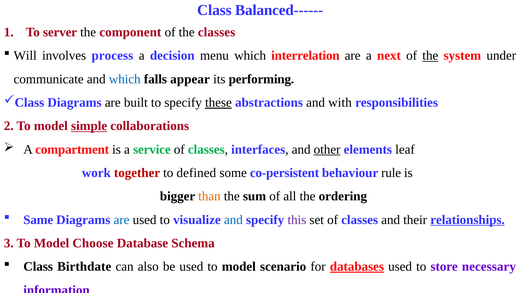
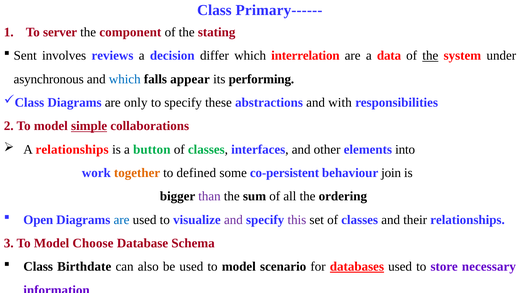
Balanced------: Balanced------ -> Primary------ (279, 10)
the classes: classes -> stating (217, 32)
Will: Will -> Sent (25, 56)
process: process -> reviews (112, 56)
menu: menu -> differ (214, 56)
next: next -> data (389, 56)
communicate: communicate -> asynchronous (49, 79)
built: built -> only (136, 102)
these underline: present -> none (218, 102)
A compartment: compartment -> relationships (72, 149)
service: service -> button (152, 149)
other underline: present -> none (327, 149)
leaf: leaf -> into (405, 149)
together colour: red -> orange (137, 173)
rule: rule -> join (391, 173)
than colour: orange -> purple (209, 196)
Same: Same -> Open (38, 219)
and colour: blue -> purple (233, 219)
relationships underline: present -> none (468, 219)
